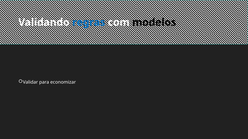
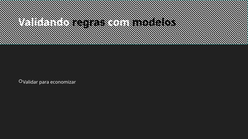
regras colour: blue -> black (89, 22)
